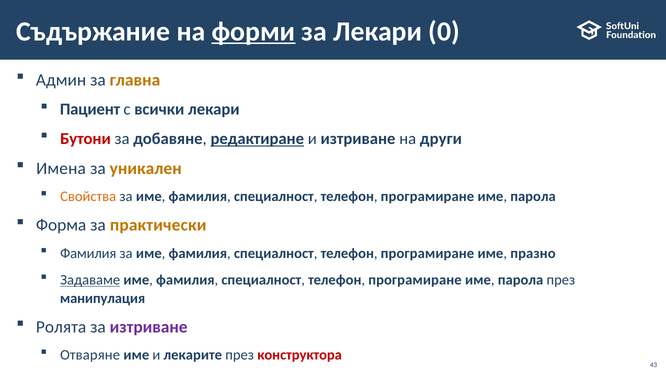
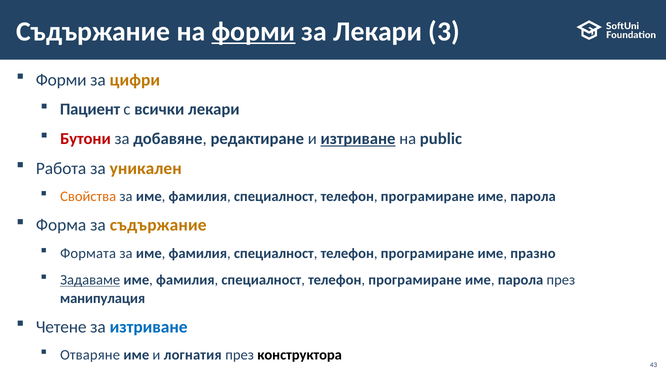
0: 0 -> 3 (444, 32)
Админ: Админ -> Форми (61, 80)
главна: главна -> цифри (135, 80)
редактиране underline: present -> none (257, 139)
изтриване underline: none -> present (358, 139)
други: други -> public (441, 139)
Имена: Имена -> Работа (61, 169)
за практически: практически -> съдържание (158, 226)
Фамилия: Фамилия -> Формата (88, 254)
Ролята: Ролята -> Четене (61, 327)
изтриване colour: purple -> blue (149, 327)
лекарите: лекарите -> логнатия (193, 356)
конструктора colour: red -> black (300, 356)
